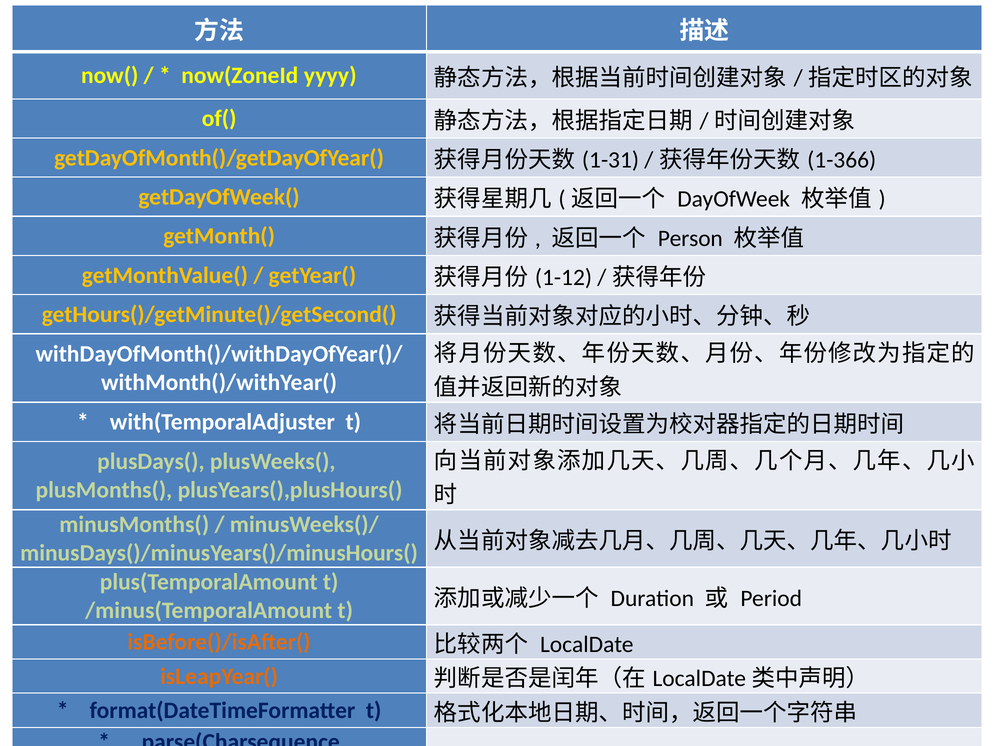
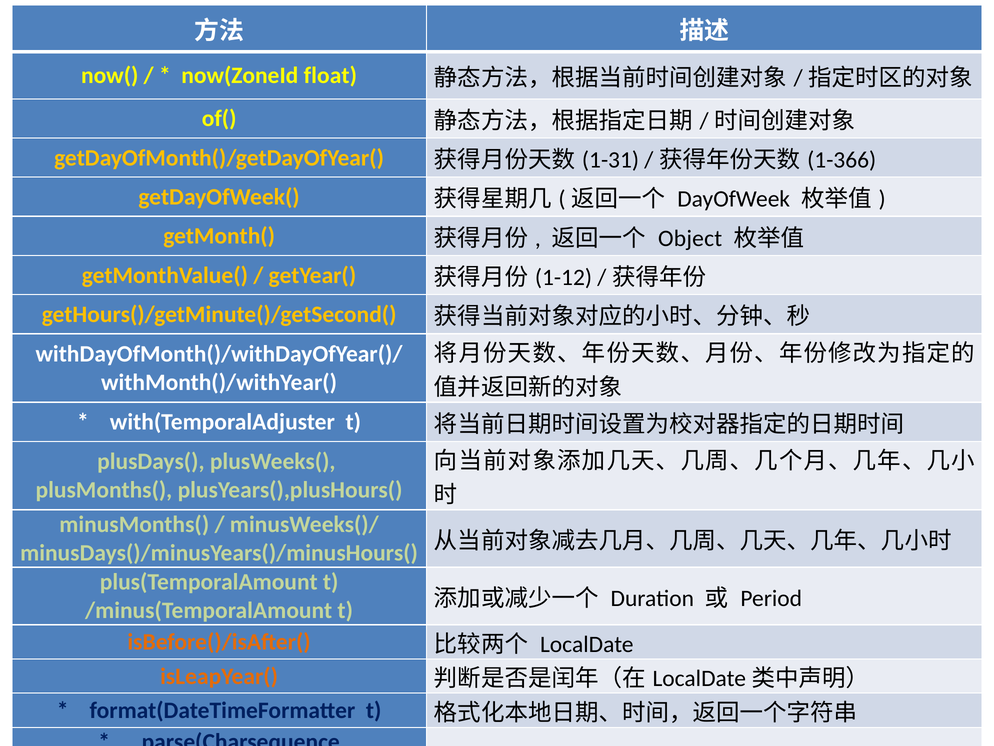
yyyy: yyyy -> float (330, 76)
Person: Person -> Object (690, 238)
